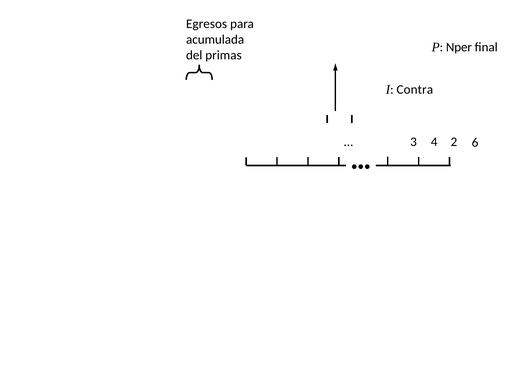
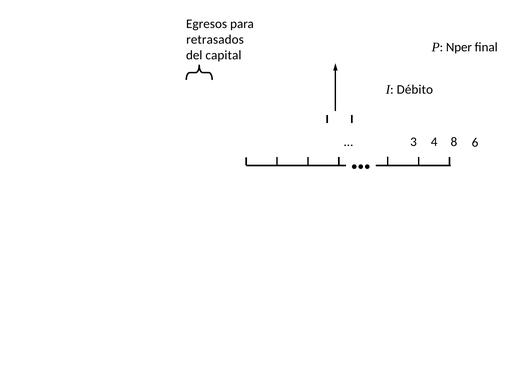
acumulada: acumulada -> retrasados (215, 39)
primas: primas -> capital (223, 55)
Contra: Contra -> Débito (415, 89)
2: 2 -> 8 (454, 142)
